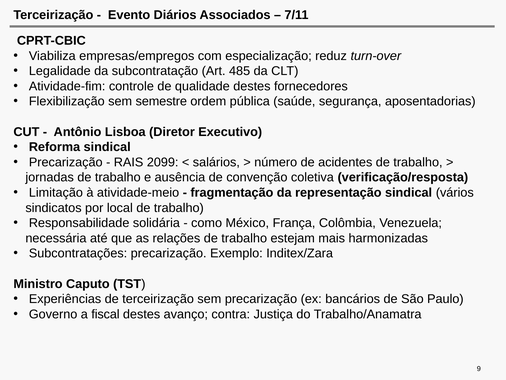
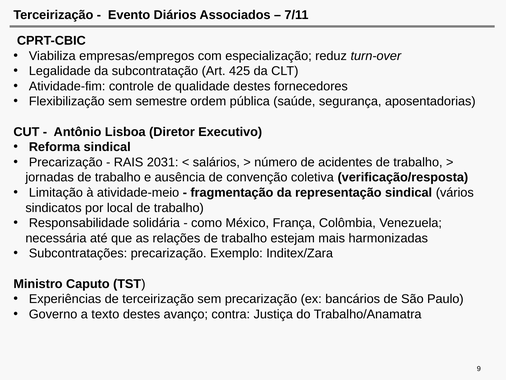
485: 485 -> 425 (240, 71)
2099: 2099 -> 2031 (163, 162)
fiscal: fiscal -> texto (105, 314)
